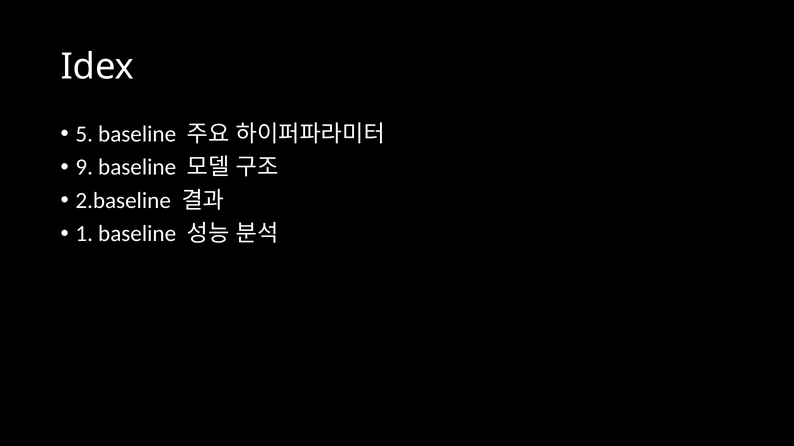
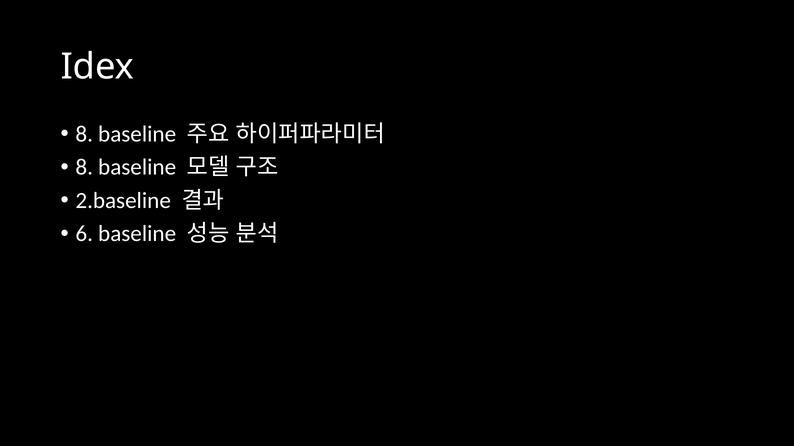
5: 5 -> 8 (84, 134)
9: 9 -> 8 (84, 168)
1: 1 -> 6 (84, 234)
